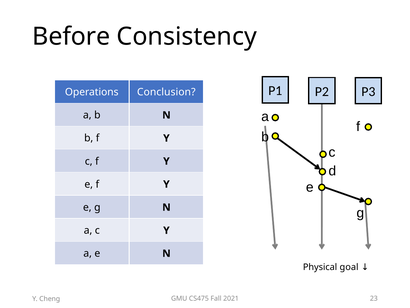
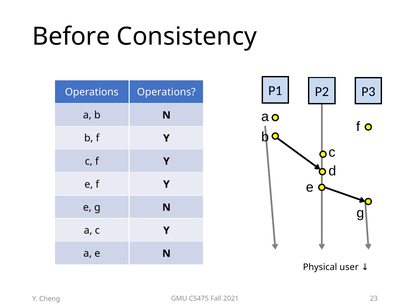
Conclusion: Conclusion -> Operations (166, 92)
goal: goal -> user (349, 267)
